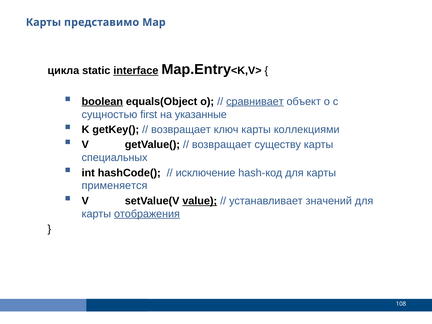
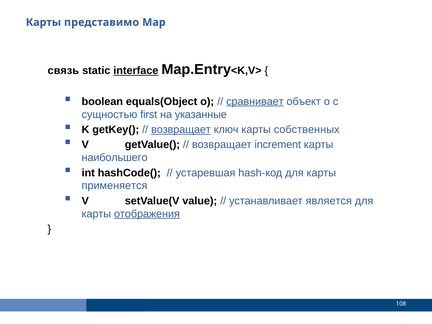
цикла: цикла -> связь (63, 71)
boolean underline: present -> none (102, 102)
возвращает underline: none -> present (181, 130)
коллекциями: коллекциями -> собственных (307, 130)
существу: существу -> increment (278, 145)
специальных: специальных -> наибольшего (115, 158)
исключение: исключение -> устаревшая (206, 173)
value underline: present -> none (200, 201)
значений: значений -> является (329, 201)
